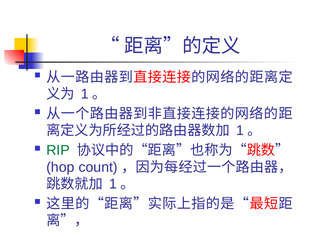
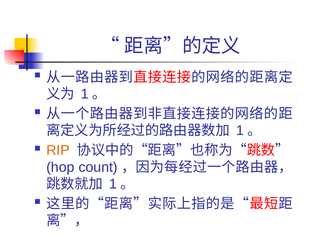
RIP colour: green -> orange (58, 151)
